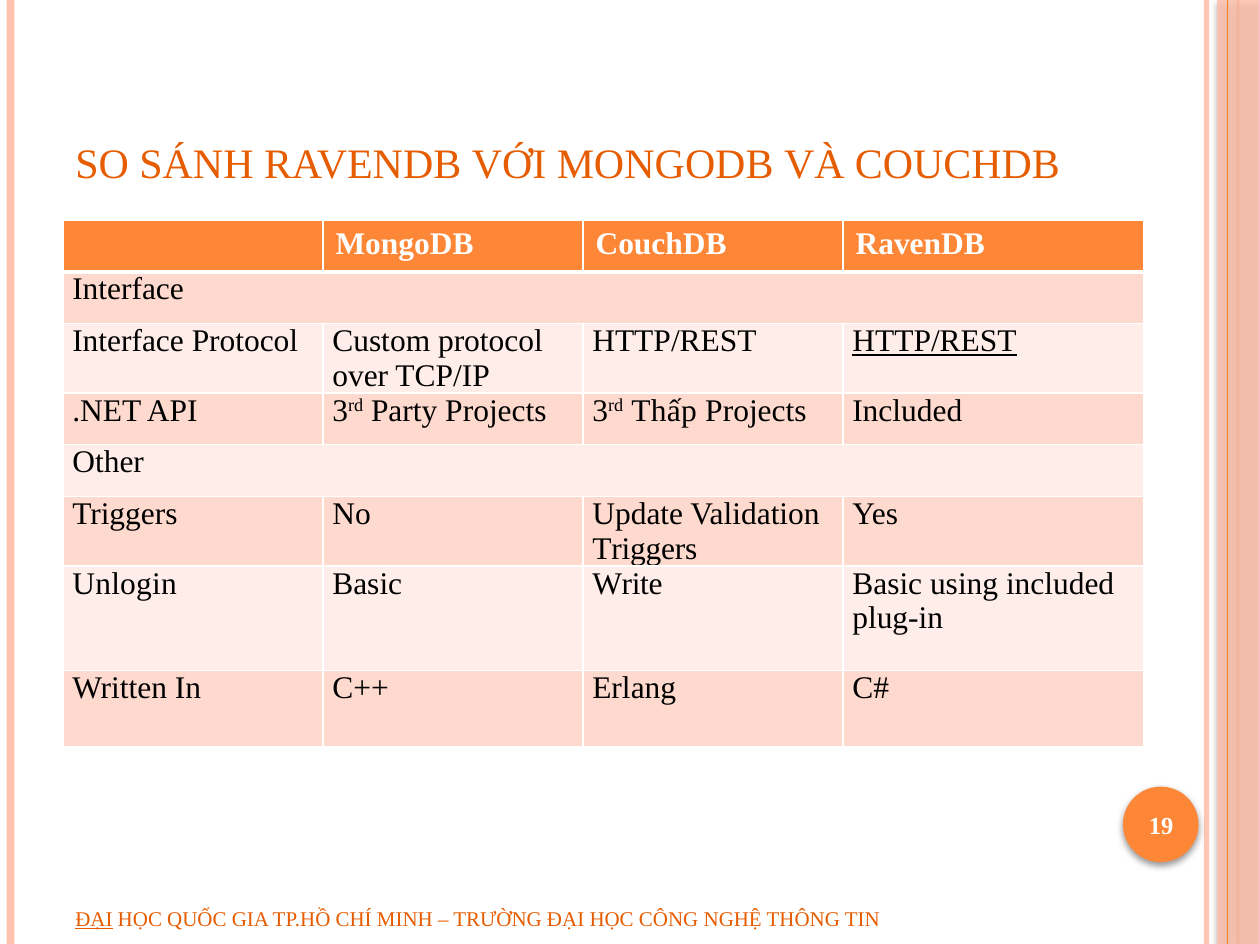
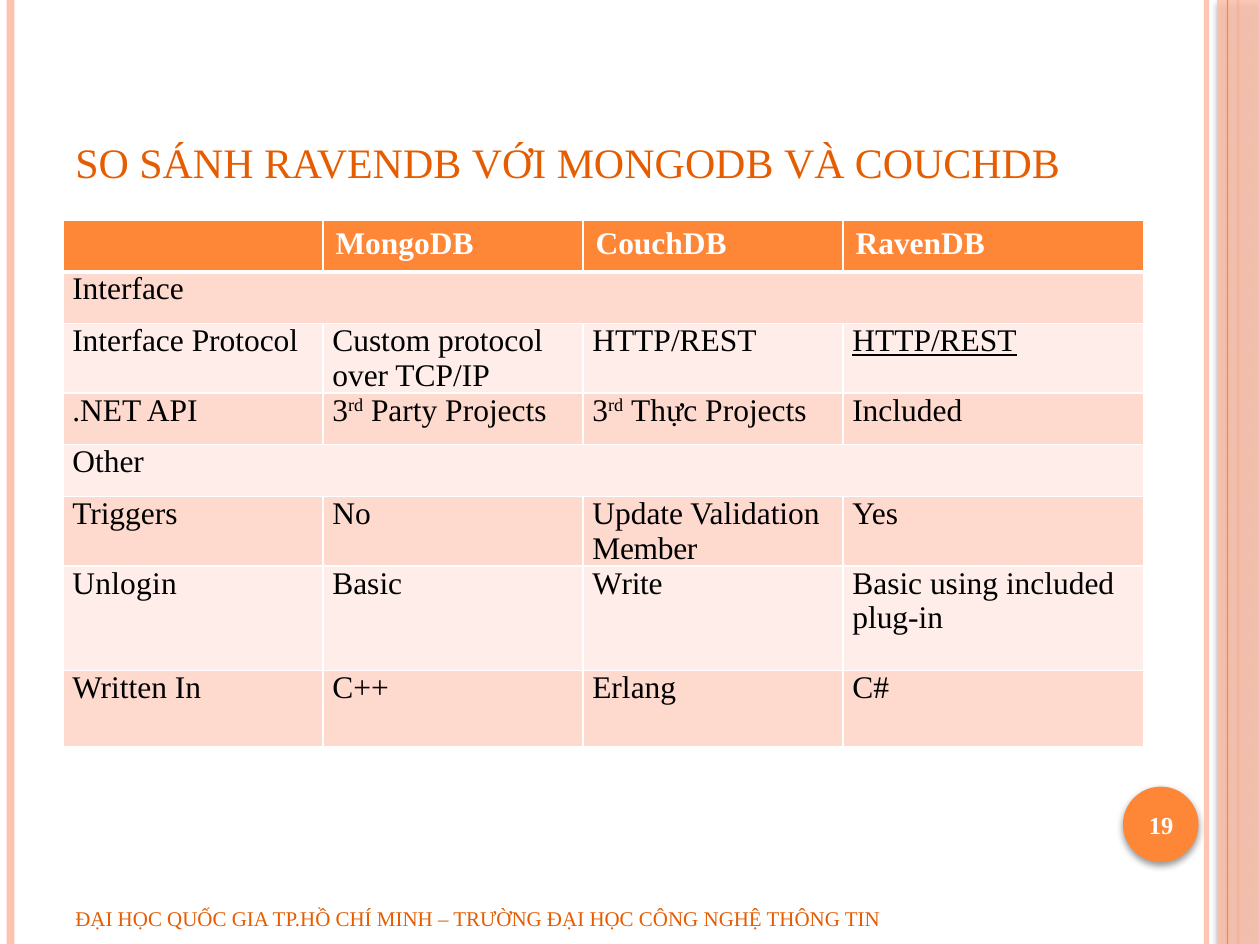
Thấp: Thấp -> Thực (664, 411)
Triggers: Triggers -> Member (645, 549)
ĐẠI underline: present -> none (94, 920)
